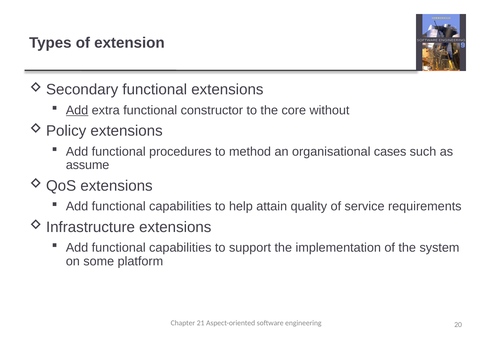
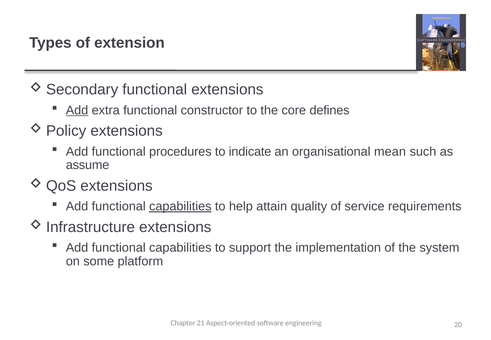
without: without -> defines (330, 110)
method: method -> indicate (250, 152)
cases: cases -> mean (390, 152)
capabilities underline: none -> present (180, 206)
